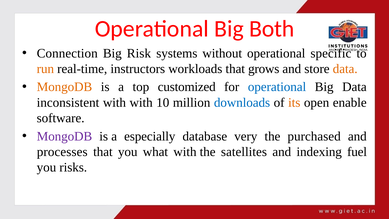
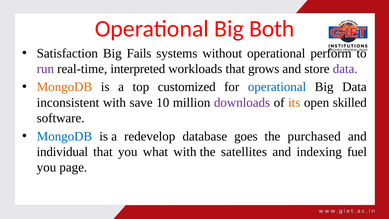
Connection: Connection -> Satisfaction (67, 53)
Risk: Risk -> Fails (139, 53)
specific: specific -> perform (331, 53)
run colour: orange -> purple (45, 69)
instructors: instructors -> interpreted (138, 69)
data colour: orange -> purple (345, 69)
with with: with -> save (141, 102)
downloads colour: blue -> purple (242, 102)
enable: enable -> skilled (350, 102)
MongoDB colour: purple -> blue (64, 136)
especially: especially -> redevelop (150, 136)
very: very -> goes (246, 136)
processes: processes -> individual (62, 152)
risks: risks -> page (73, 167)
